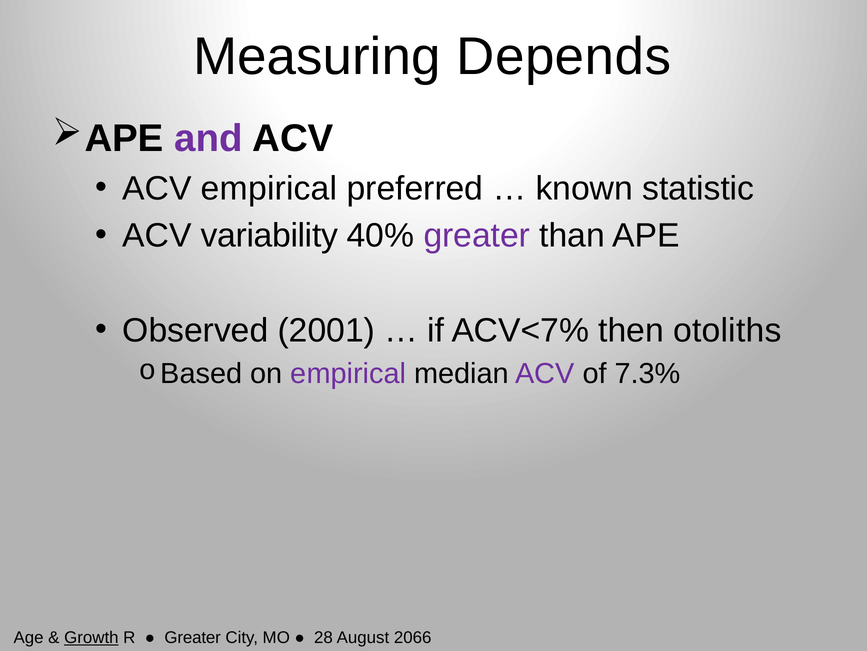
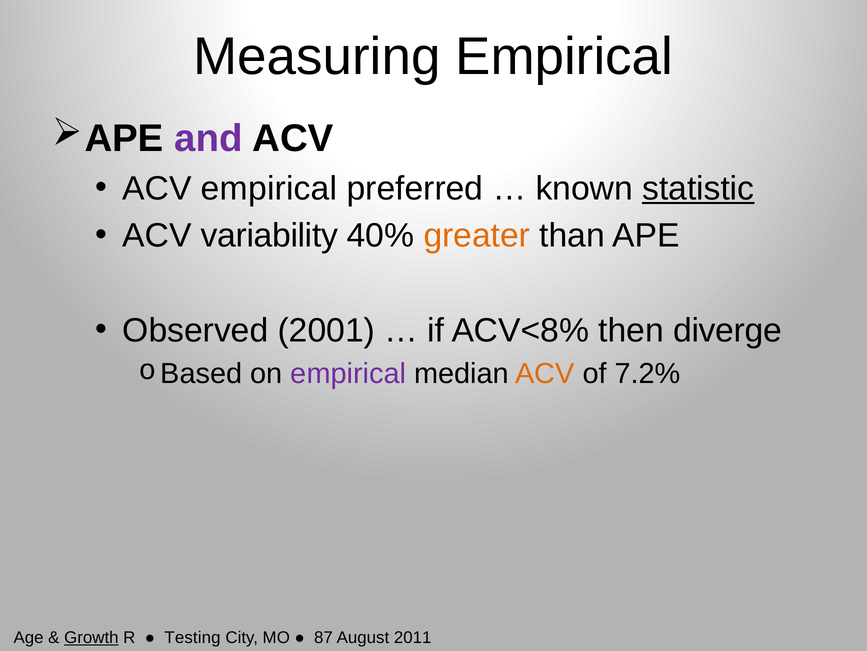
Measuring Depends: Depends -> Empirical (564, 56)
statistic underline: none -> present (698, 188)
greater colour: purple -> orange (477, 236)
ACV<7%: ACV<7% -> ACV<8% (520, 330)
otoliths: otoliths -> diverge (728, 330)
ACV colour: purple -> orange (545, 373)
7.3%: 7.3% -> 7.2% (648, 373)
Greater: Greater -> Testing (193, 637)
28: 28 -> 87 (323, 637)
2066: 2066 -> 2011 (413, 637)
